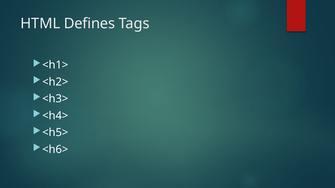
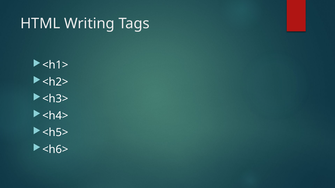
Defines: Defines -> Writing (89, 24)
